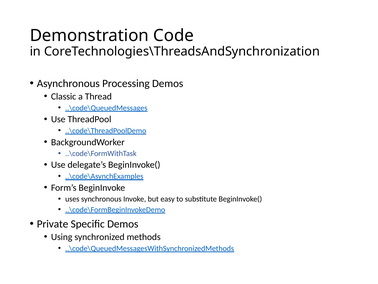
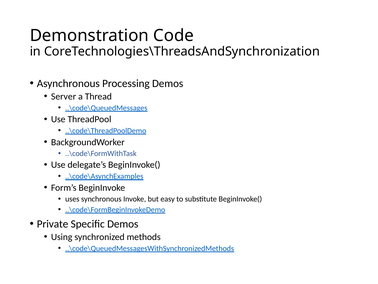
Classic: Classic -> Server (64, 96)
